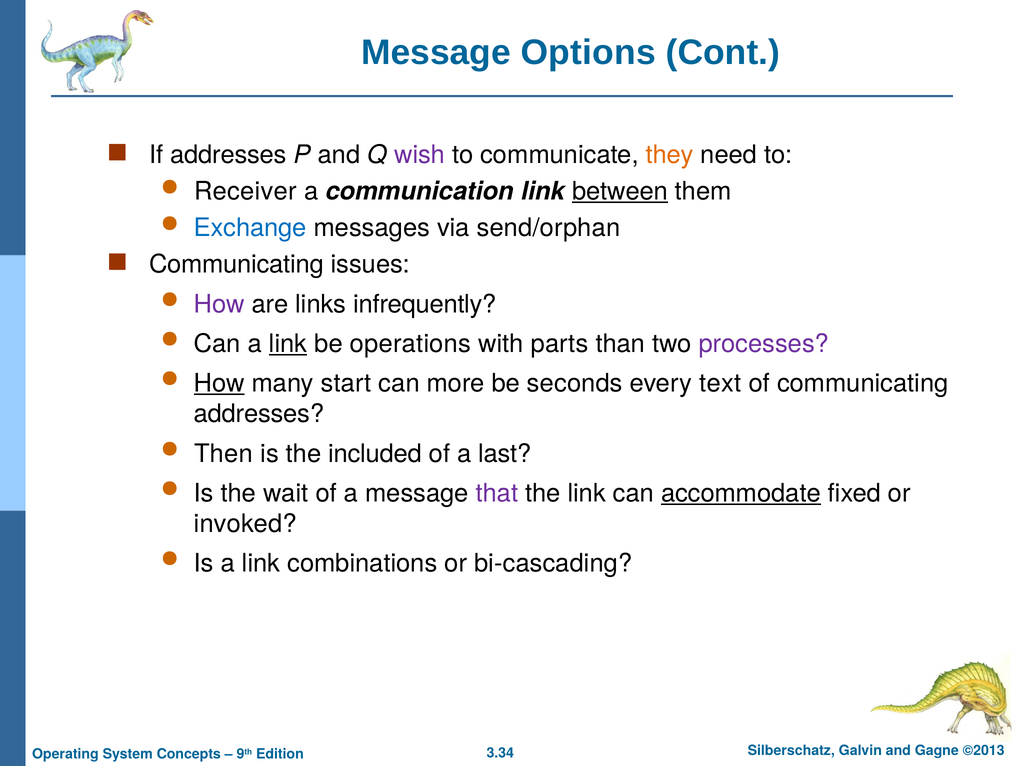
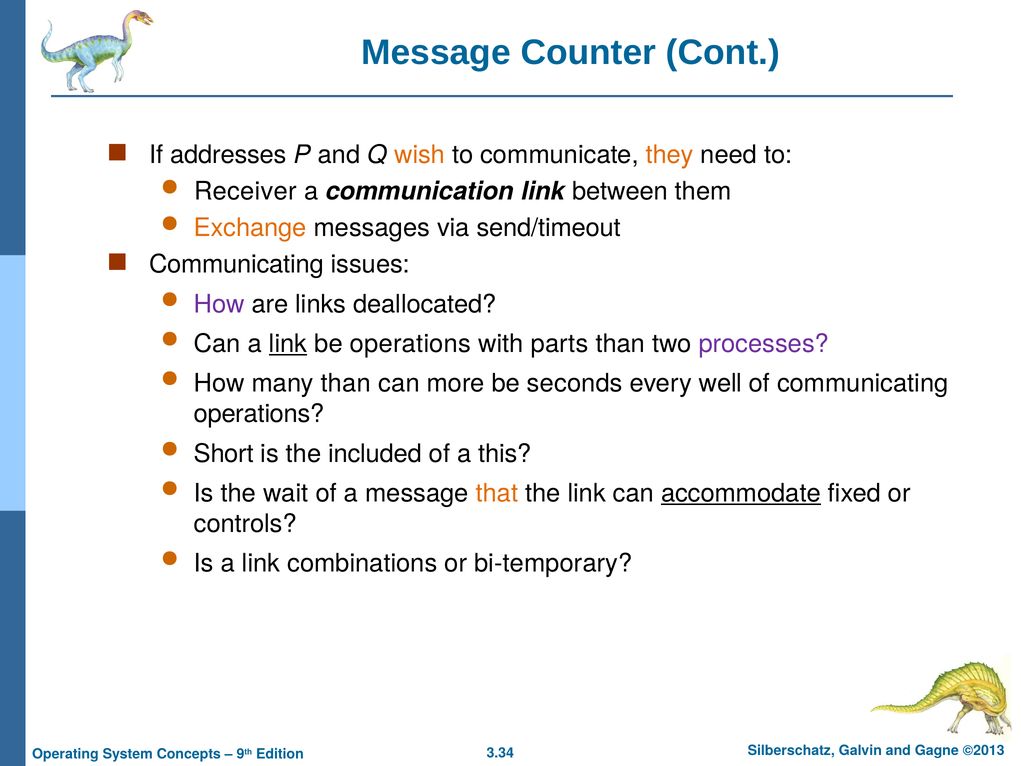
Options: Options -> Counter (588, 52)
wish colour: purple -> orange (420, 155)
between underline: present -> none (620, 191)
Exchange colour: blue -> orange (250, 228)
send/orphan: send/orphan -> send/timeout (549, 228)
infrequently: infrequently -> deallocated (425, 304)
How underline: present -> none (219, 383)
many start: start -> than (346, 383)
text: text -> well (720, 383)
addresses: addresses -> operations (259, 414)
Then: Then -> Short (224, 453)
last: last -> this (505, 453)
that colour: purple -> orange (497, 493)
invoked: invoked -> controls (245, 524)
bi-cascading: bi-cascading -> bi-temporary (553, 563)
